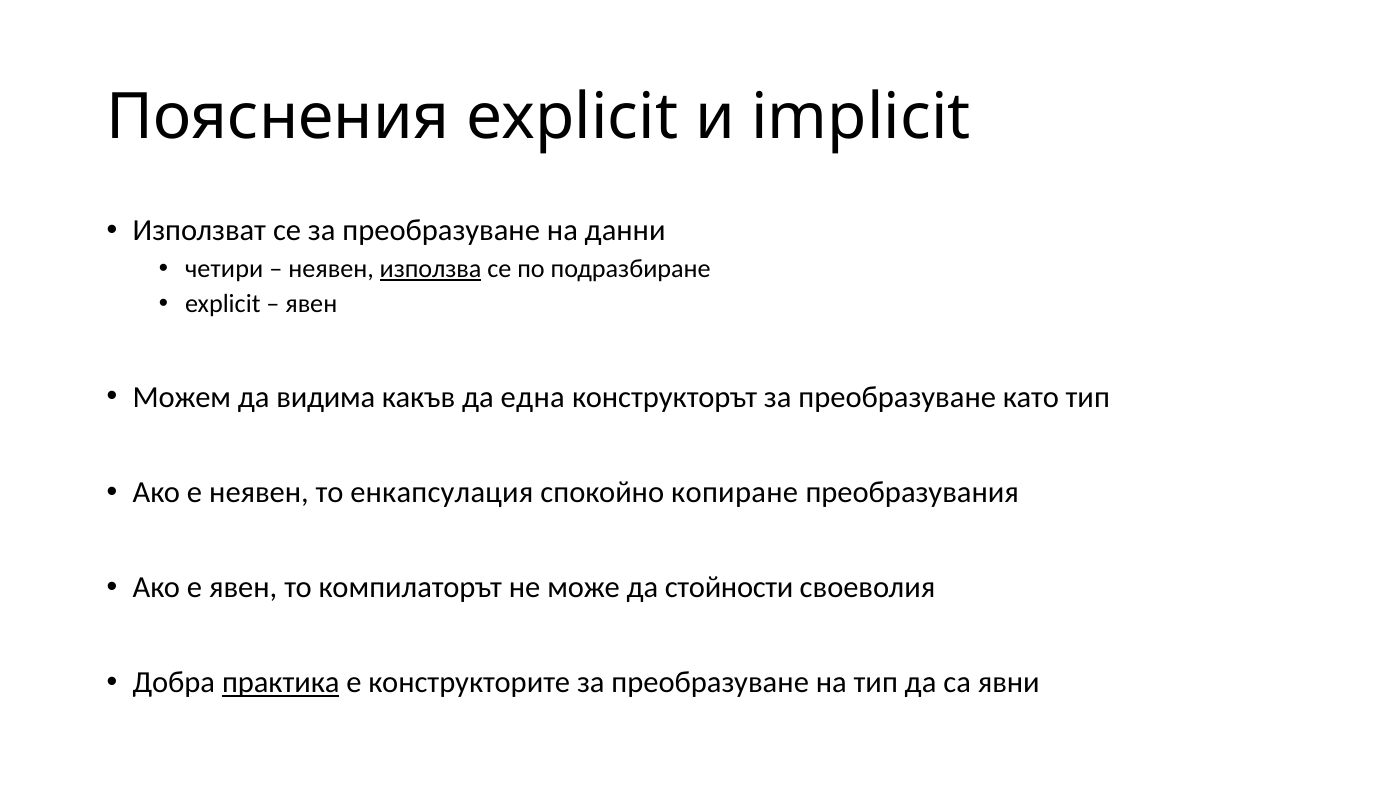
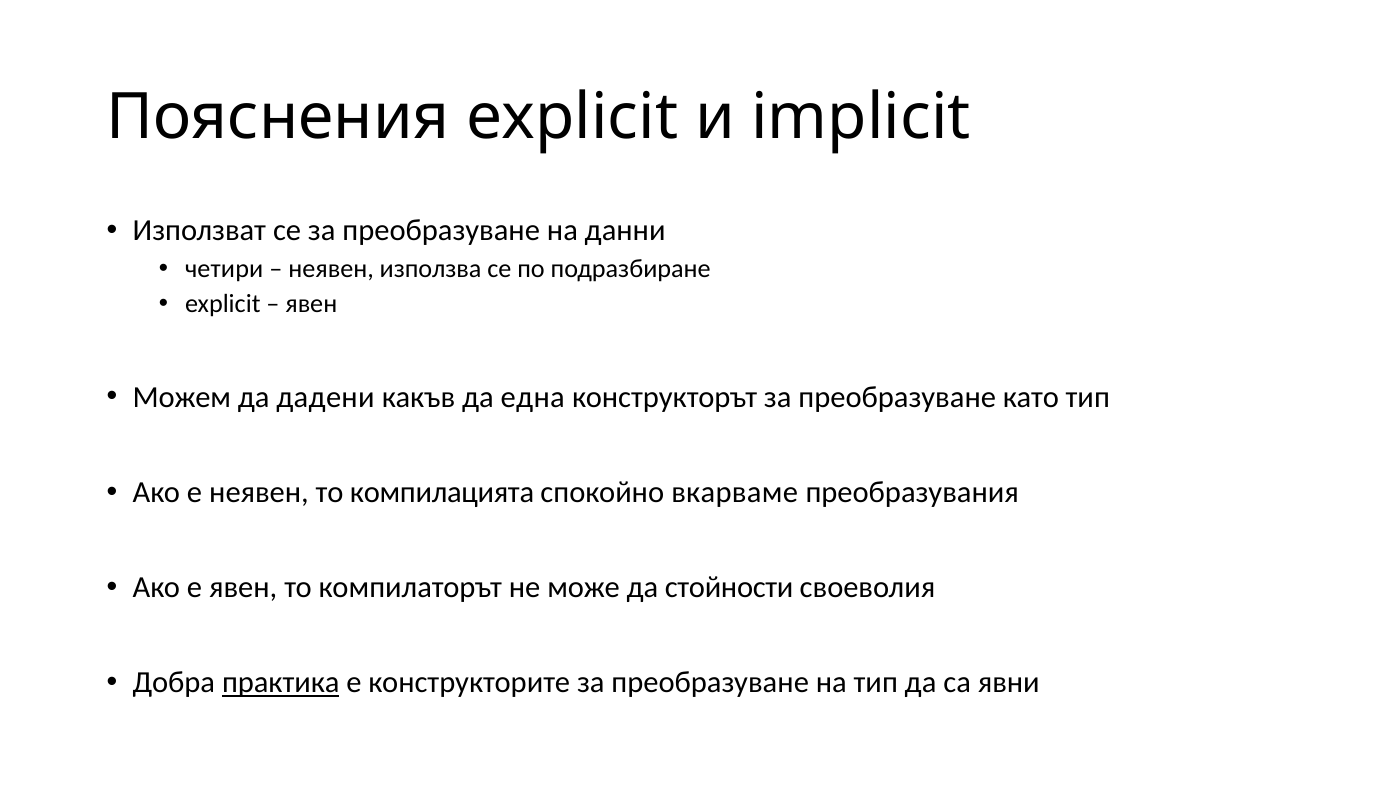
използва underline: present -> none (431, 269)
видима: видима -> дадени (326, 397)
eнкапсулация: eнкапсулация -> компилацията (442, 492)
копиране: копиране -> вкарваме (735, 492)
